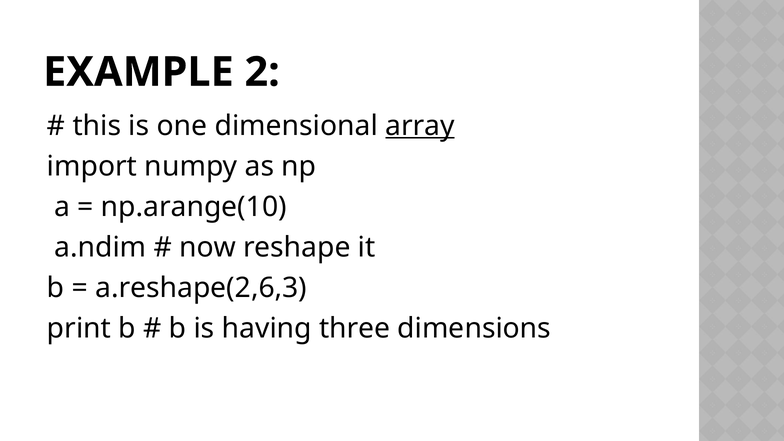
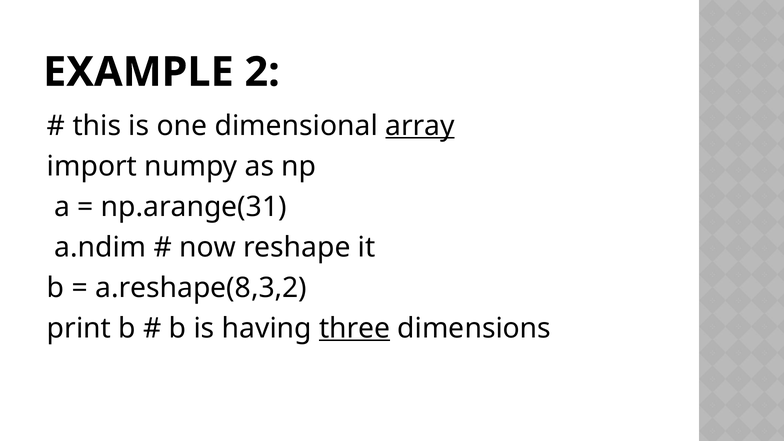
np.arange(10: np.arange(10 -> np.arange(31 (194, 207)
a.reshape(2,6,3: a.reshape(2,6,3 -> a.reshape(8,3,2 (201, 288)
three underline: none -> present (355, 328)
